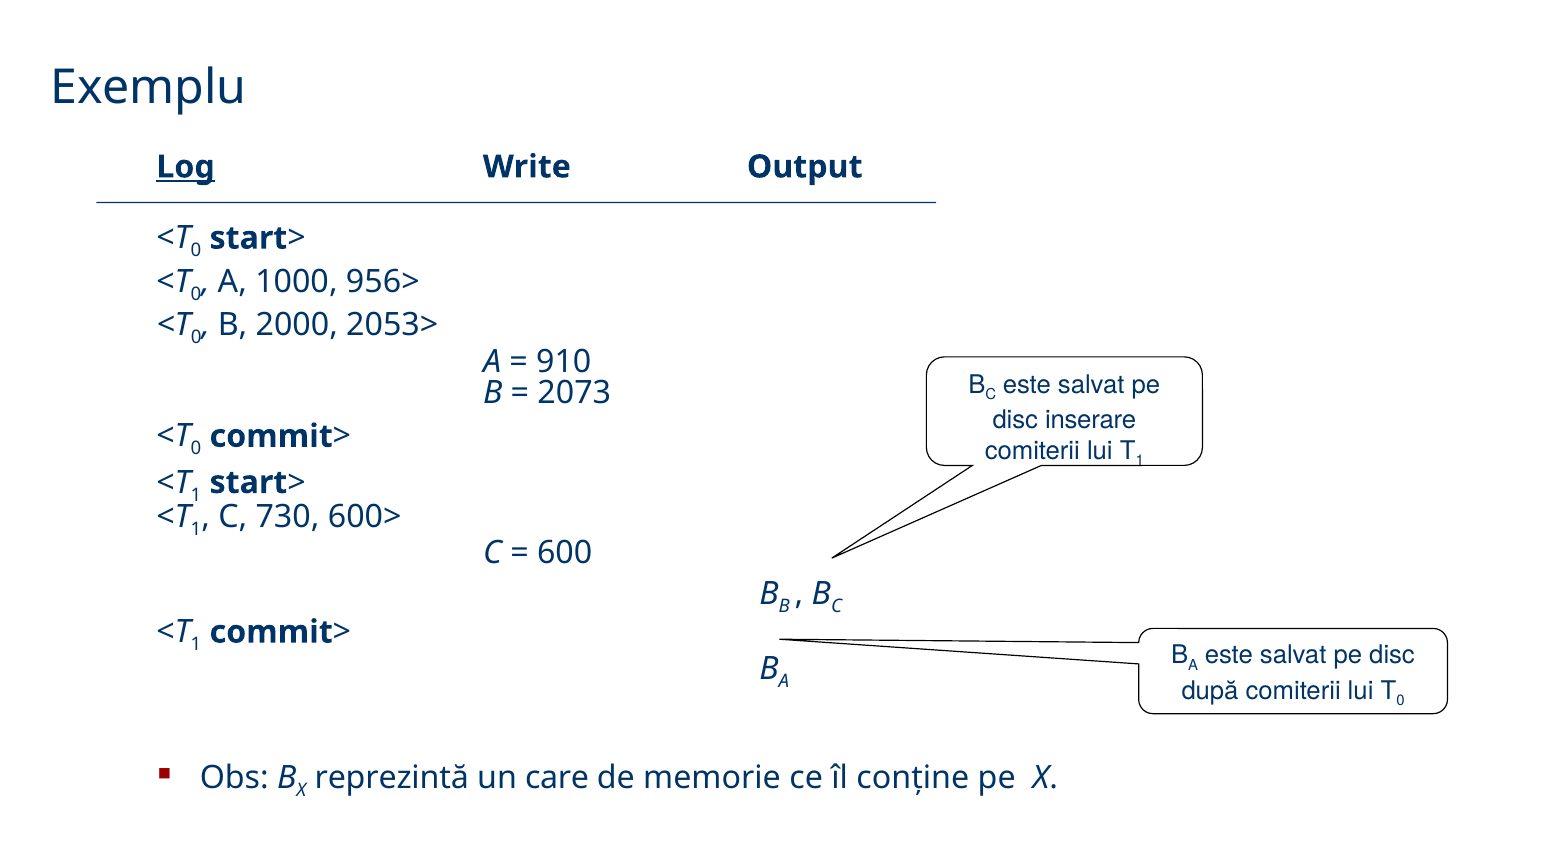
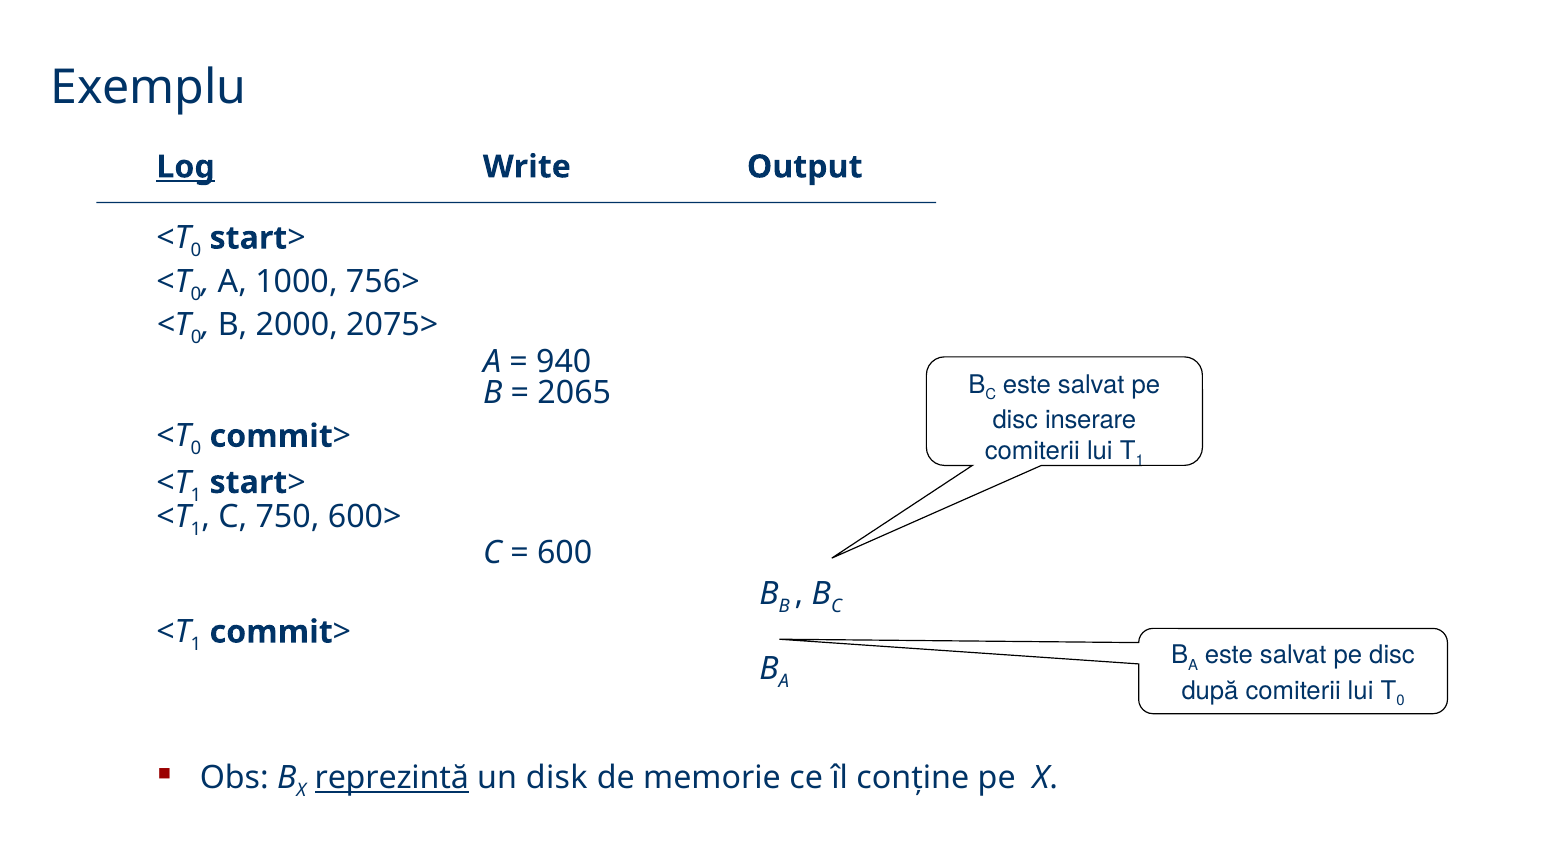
956>: 956> -> 756> (383, 282)
2053>: 2053> -> 2075> (392, 325)
910: 910 -> 940 (564, 362)
2073: 2073 -> 2065 (574, 393)
730: 730 -> 750 (287, 517)
reprezintă underline: none -> present (392, 778)
care: care -> disk (557, 778)
